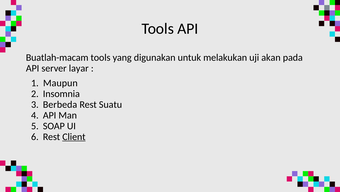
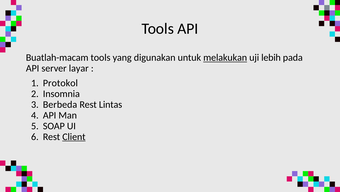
melakukan underline: none -> present (225, 57)
akan: akan -> lebih (271, 57)
Maupun: Maupun -> Protokol (60, 83)
Suatu: Suatu -> Lintas (111, 104)
